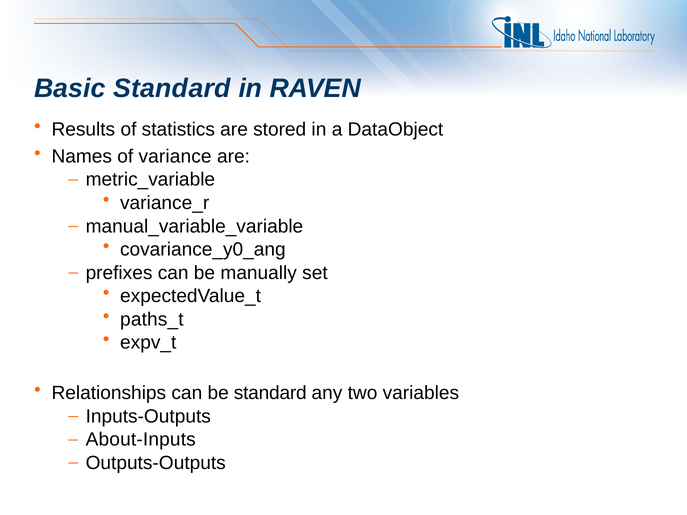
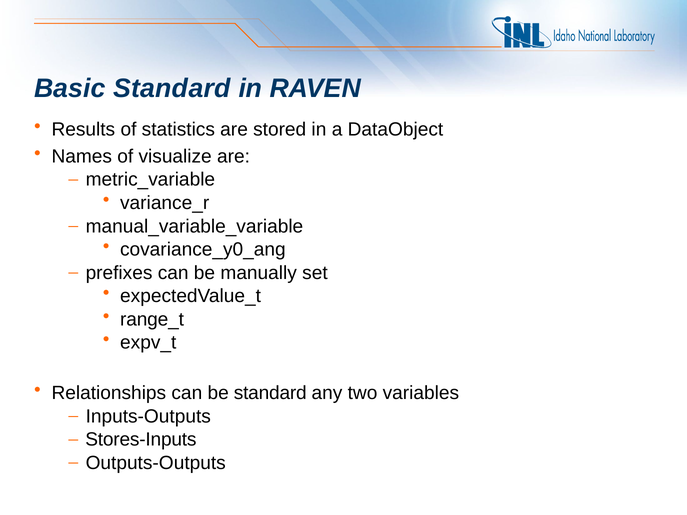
variance: variance -> visualize (175, 156)
paths_t: paths_t -> range_t (152, 320)
About-Inputs: About-Inputs -> Stores-Inputs (141, 440)
